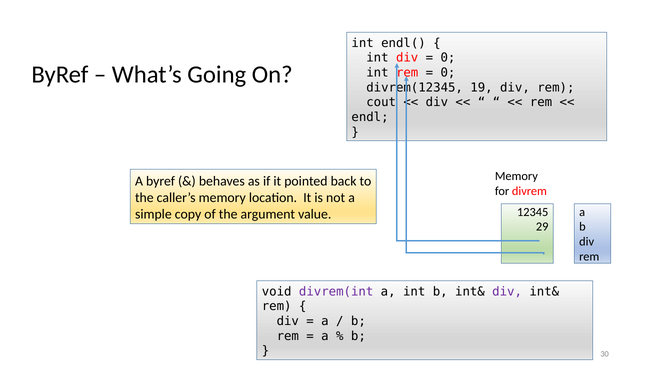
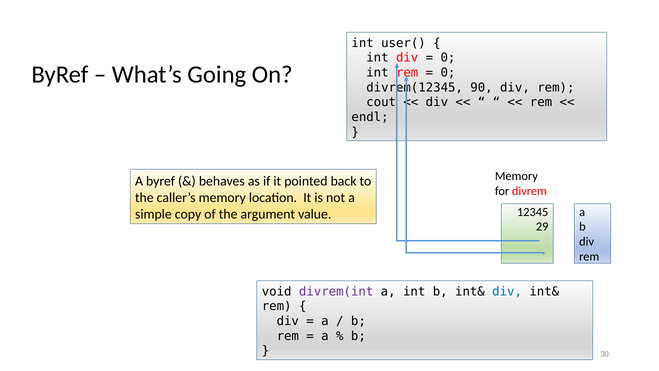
endl(: endl( -> user( (403, 43)
19: 19 -> 90 (482, 87)
div colour: purple -> blue (507, 291)
